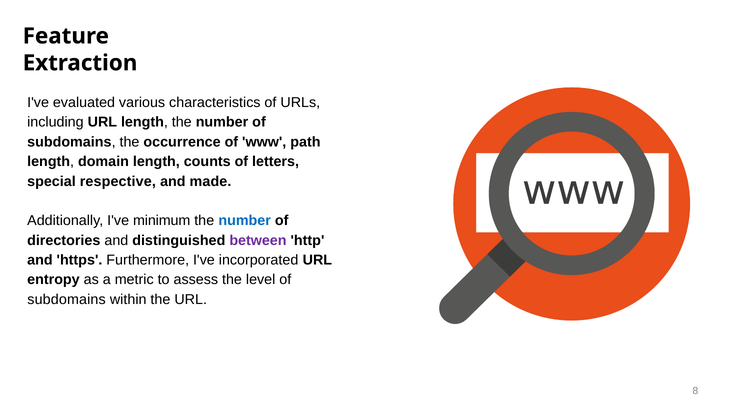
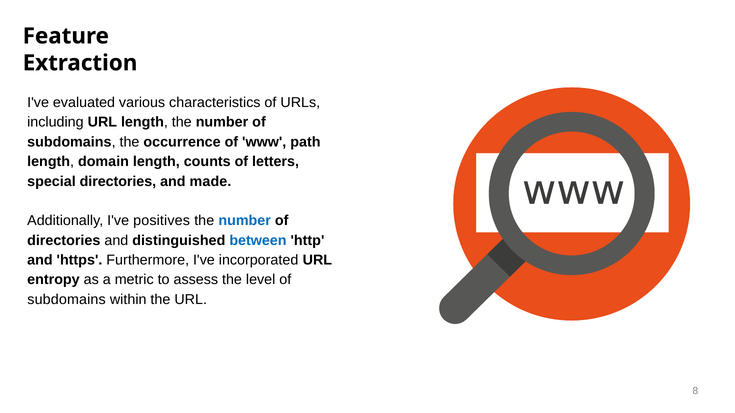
special respective: respective -> directories (118, 181)
minimum: minimum -> positives (162, 221)
between colour: purple -> blue (258, 241)
